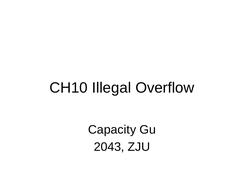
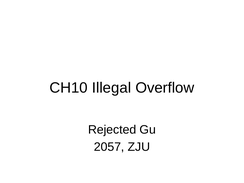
Capacity: Capacity -> Rejected (112, 130)
2043: 2043 -> 2057 (109, 147)
